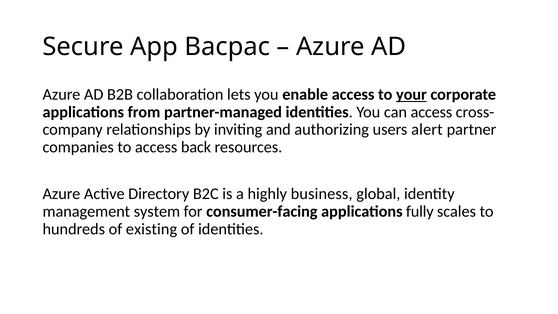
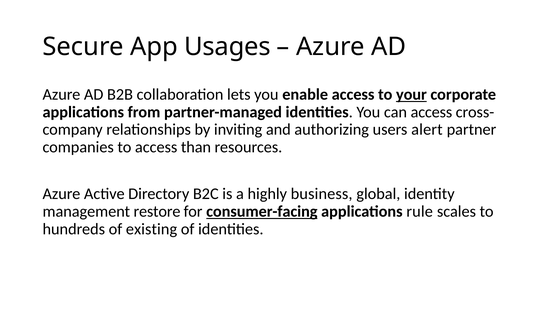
Bacpac: Bacpac -> Usages (227, 47)
back: back -> than (196, 147)
system: system -> restore (157, 211)
consumer-facing underline: none -> present (262, 211)
fully: fully -> rule (420, 211)
